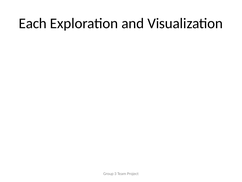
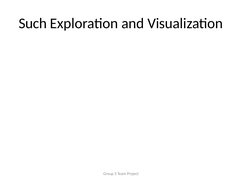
Each: Each -> Such (33, 23)
